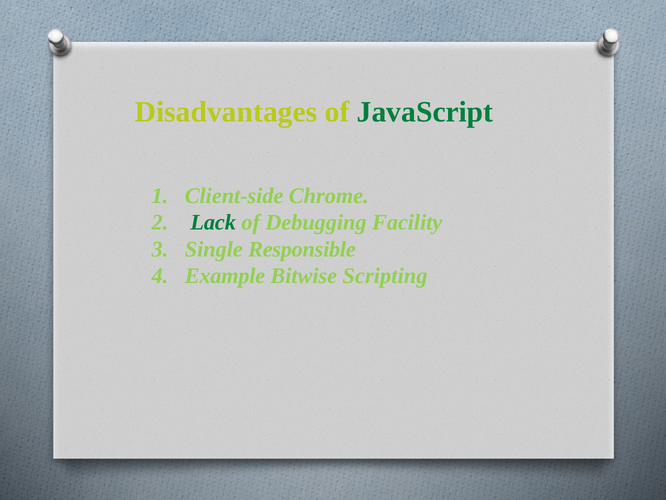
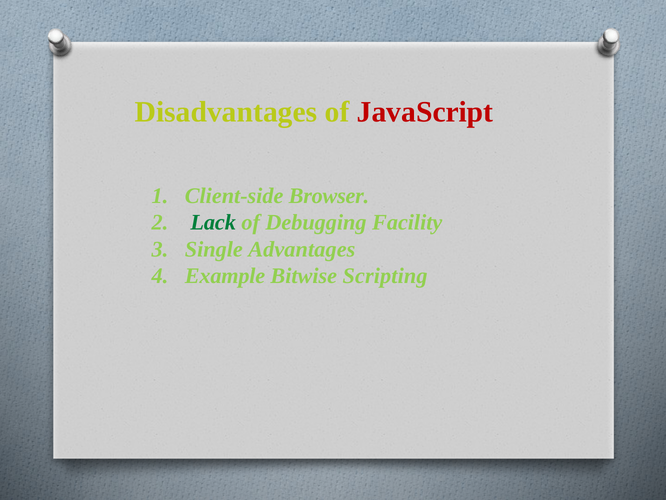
JavaScript colour: green -> red (425, 112)
Chrome: Chrome -> Browser (329, 196)
Responsible: Responsible -> Advantages (302, 249)
